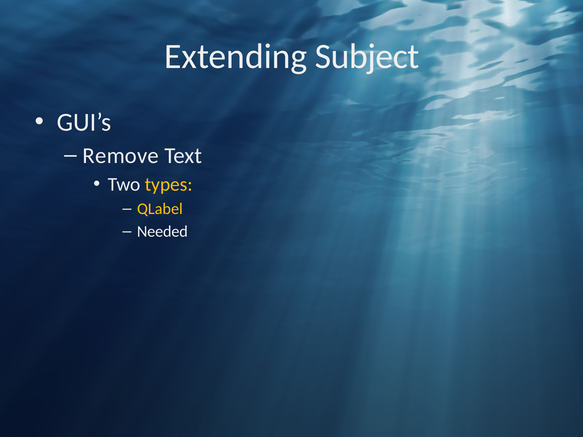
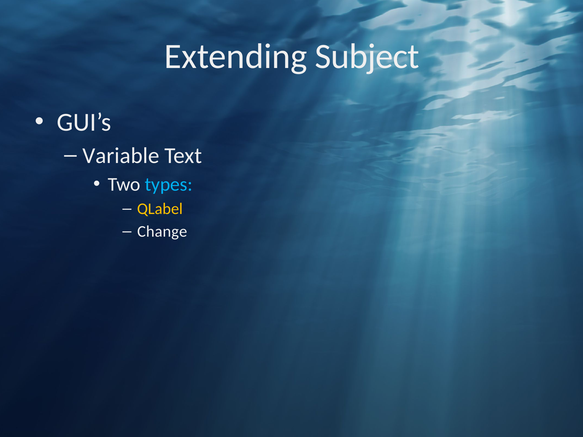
Remove: Remove -> Variable (121, 156)
types colour: yellow -> light blue (169, 185)
Needed: Needed -> Change (162, 232)
